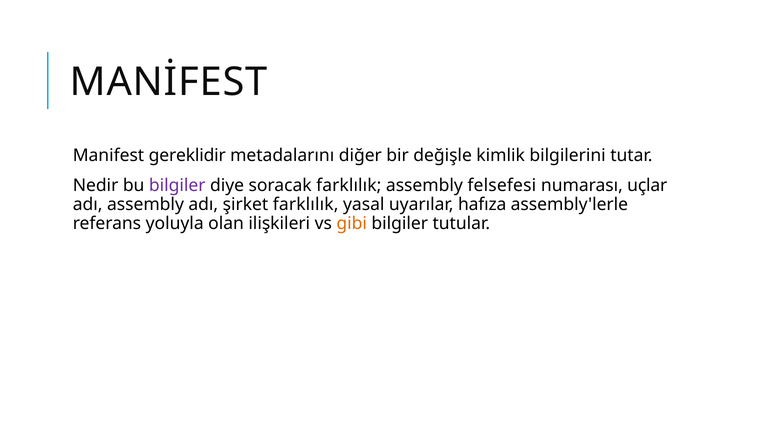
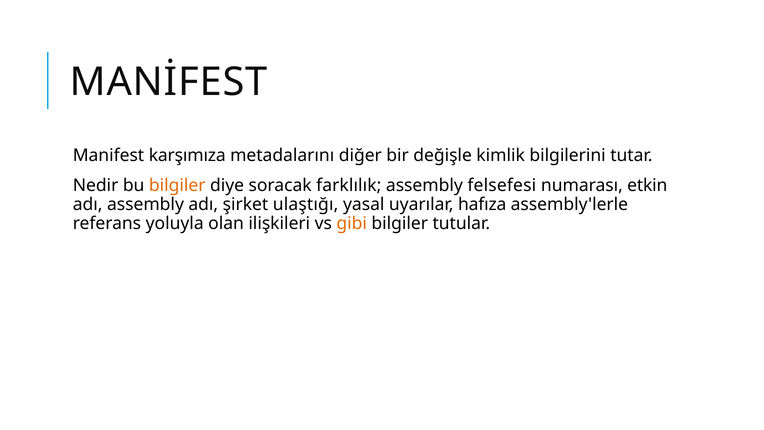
gereklidir: gereklidir -> karşımıza (187, 155)
bilgiler colour: purple -> orange (177, 185)
uçlar: uçlar -> etkin (647, 185)
şirket farklılık: farklılık -> ulaştığı (306, 204)
